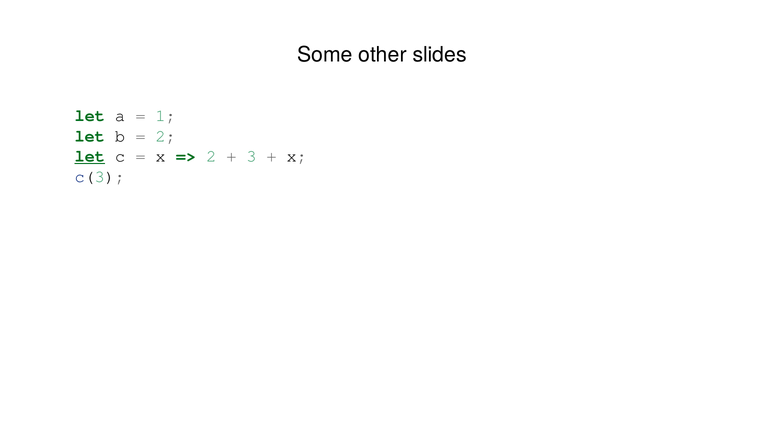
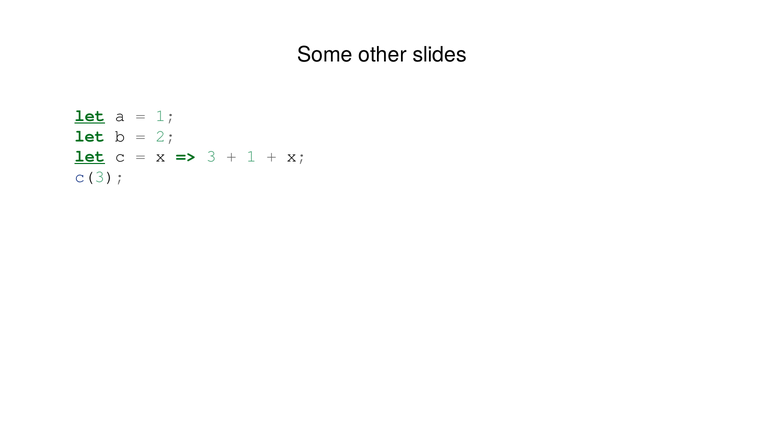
let underline: none -> present (90, 115)
2: 2 -> 3 (211, 156)
3: 3 -> 1 (251, 156)
